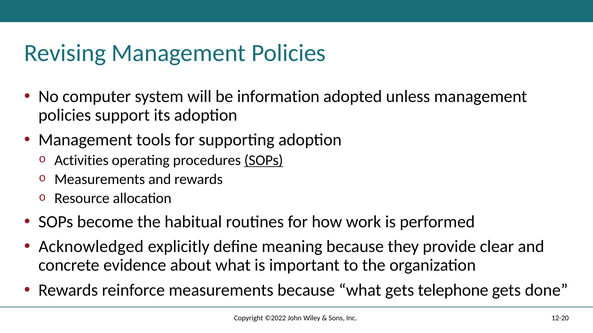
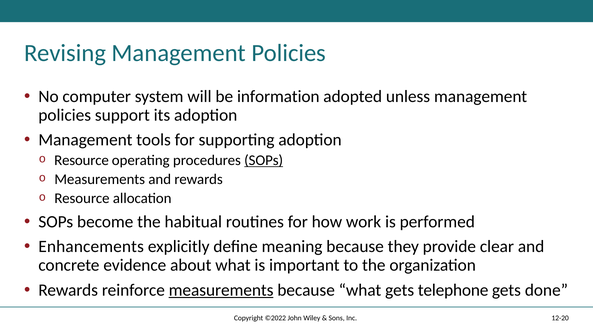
Activities: Activities -> Resource (82, 161)
Acknowledged: Acknowledged -> Enhancements (91, 247)
measurements underline: none -> present (221, 291)
